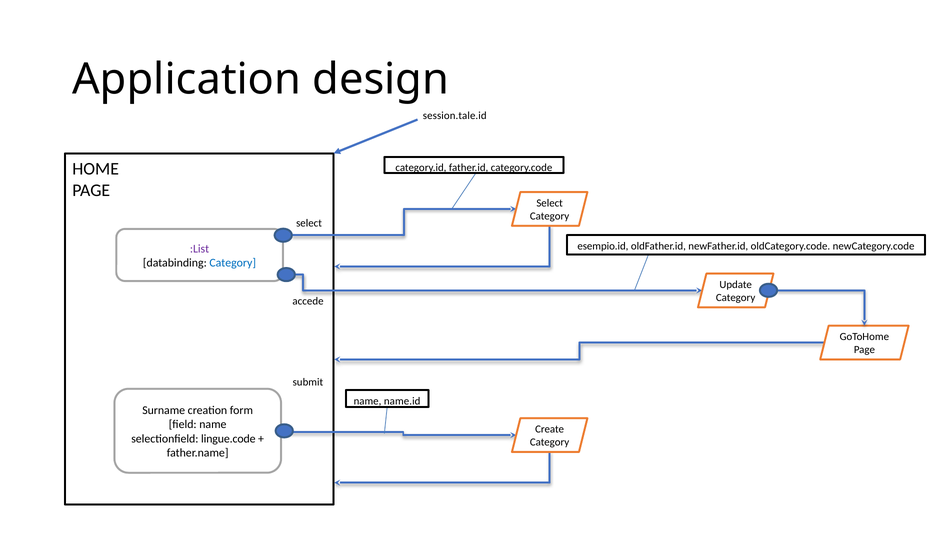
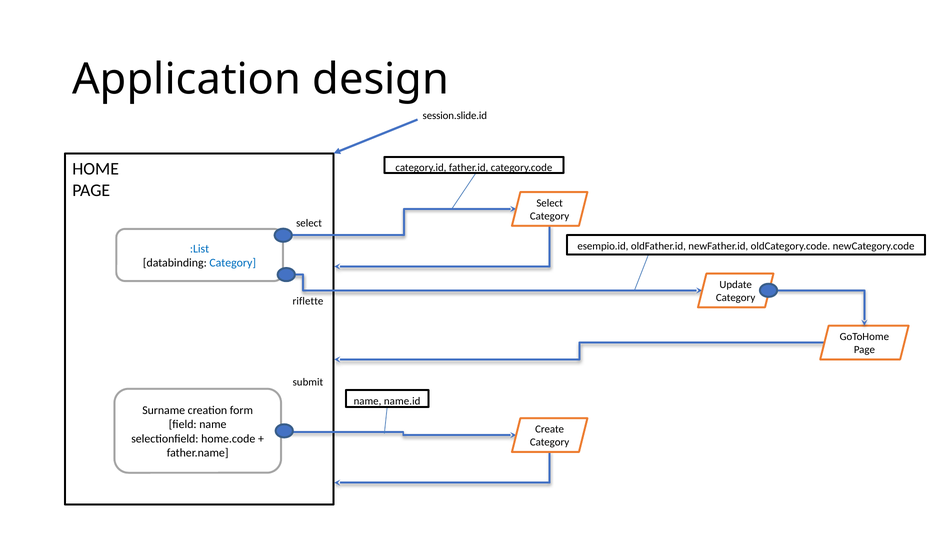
session.tale.id: session.tale.id -> session.slide.id (455, 116)
:List colour: purple -> blue (200, 249)
accede: accede -> riflette (308, 301)
lingue.code: lingue.code -> home.code (228, 439)
